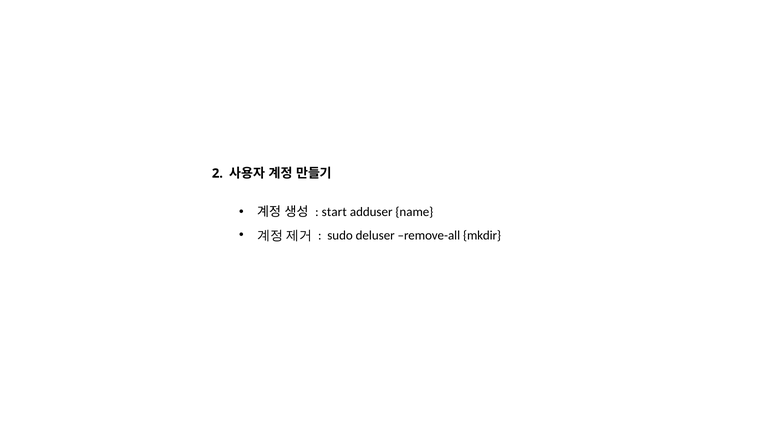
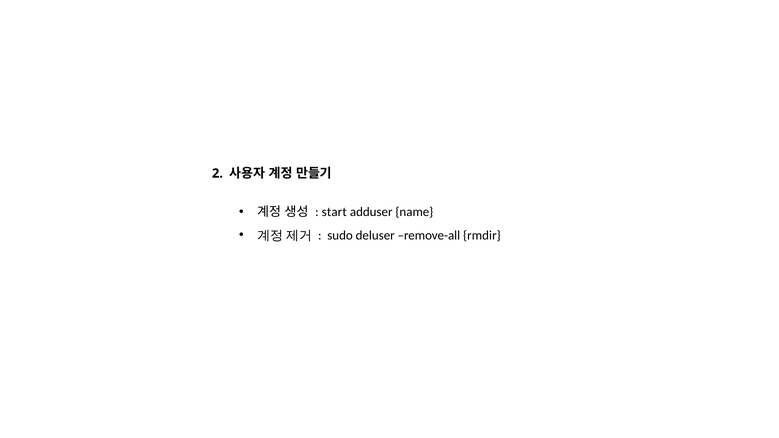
mkdir: mkdir -> rmdir (482, 236)
